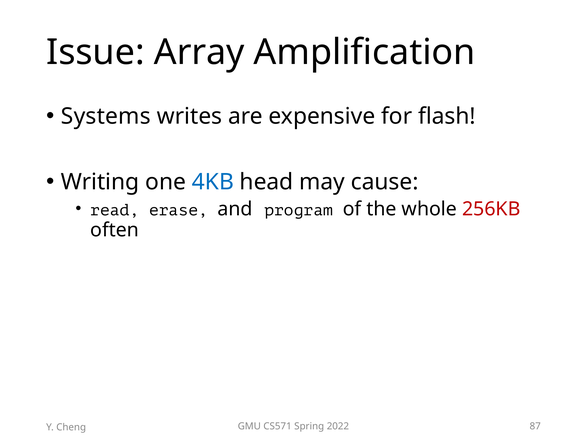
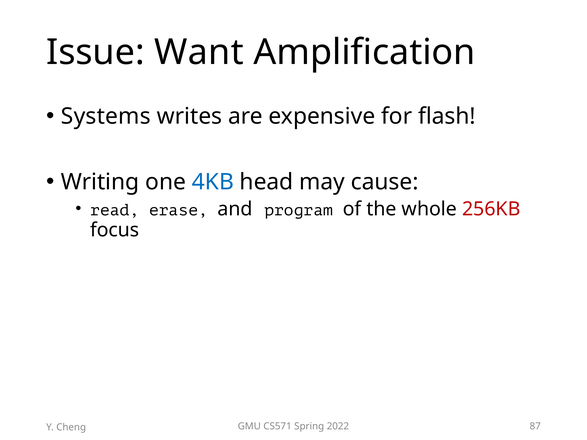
Array: Array -> Want (199, 52)
often: often -> focus (115, 230)
